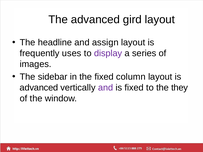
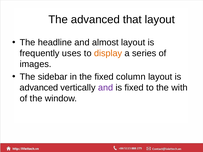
gird: gird -> that (132, 20)
assign: assign -> almost (105, 43)
display colour: purple -> orange (108, 53)
they: they -> with (180, 88)
